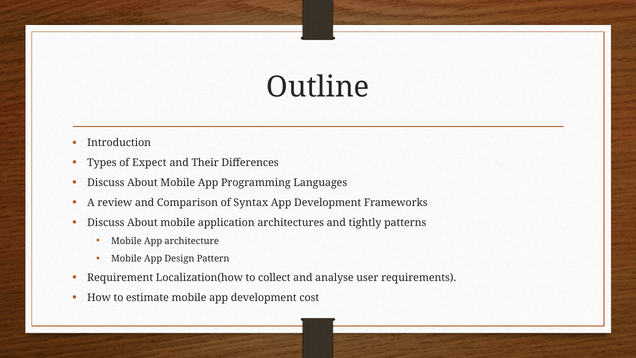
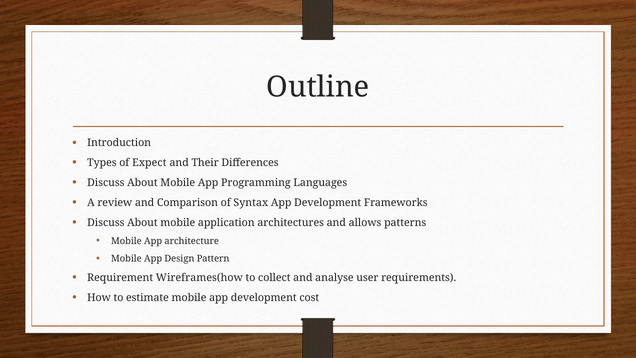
tightly: tightly -> allows (365, 222)
Localization(how: Localization(how -> Wireframes(how (199, 278)
